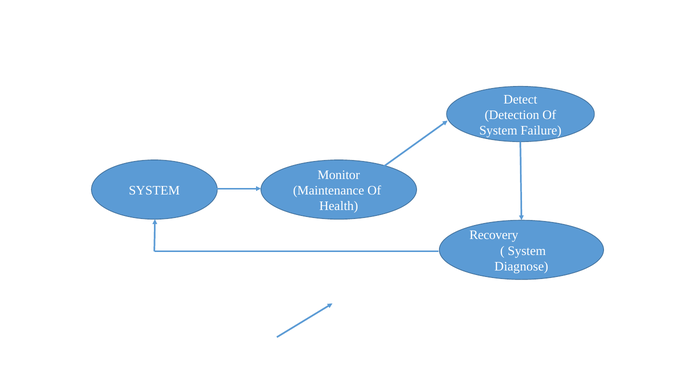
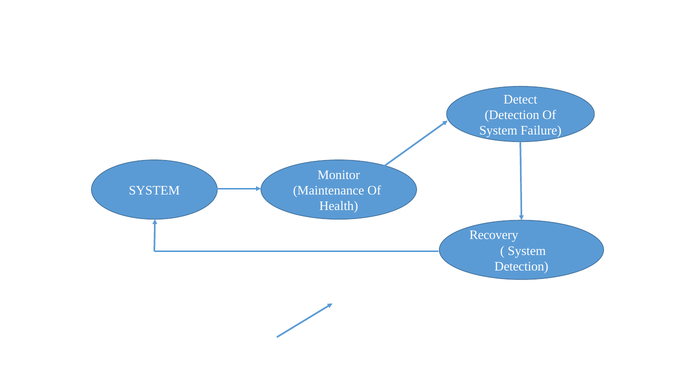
Diagnose: Diagnose -> Detection (521, 266)
